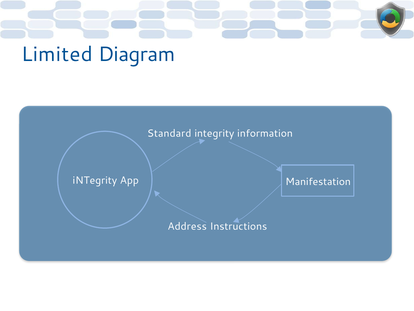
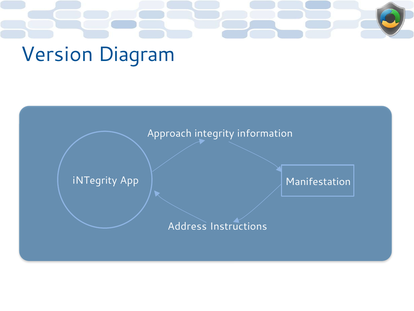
Limited: Limited -> Version (57, 54)
Standard: Standard -> Approach (169, 133)
